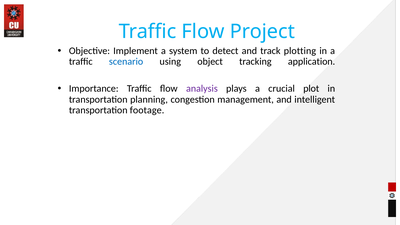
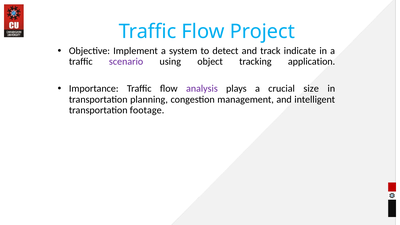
plotting: plotting -> indicate (300, 51)
scenario colour: blue -> purple (126, 62)
plot: plot -> size (311, 89)
